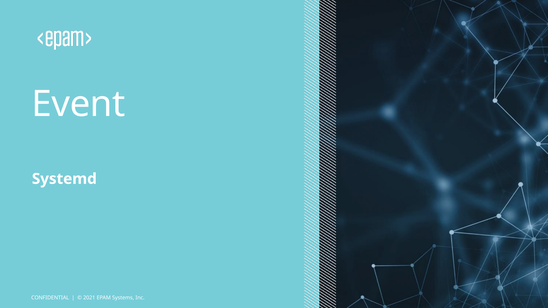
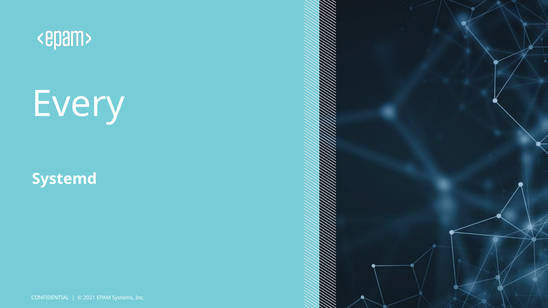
Event: Event -> Every (78, 104)
